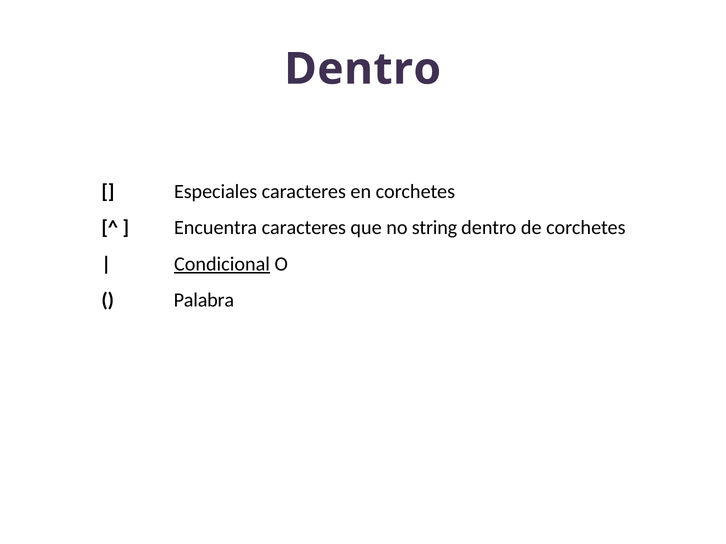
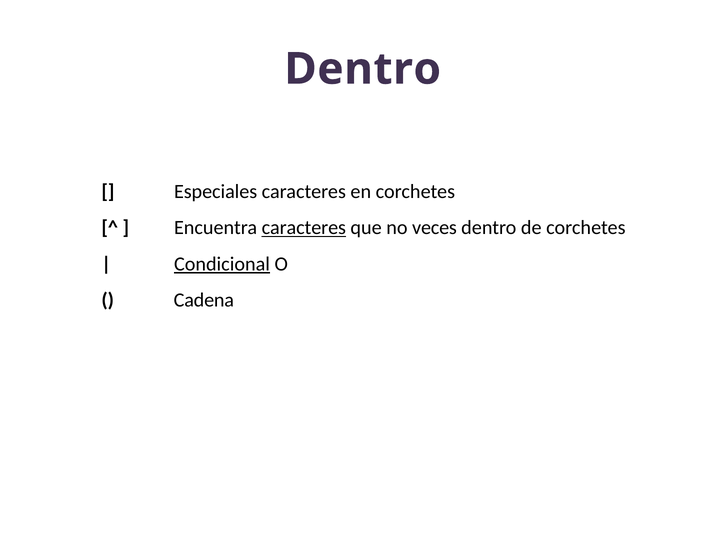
caracteres underline: none -> present (304, 228)
string: string -> veces (434, 228)
Palabra: Palabra -> Cadena (204, 301)
